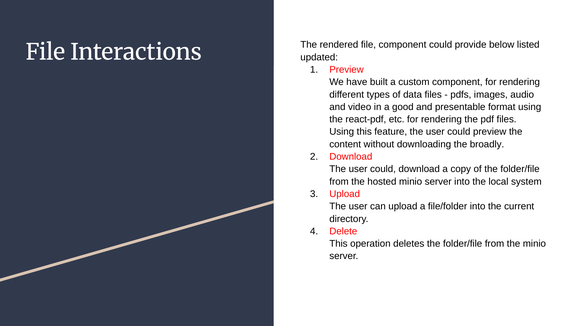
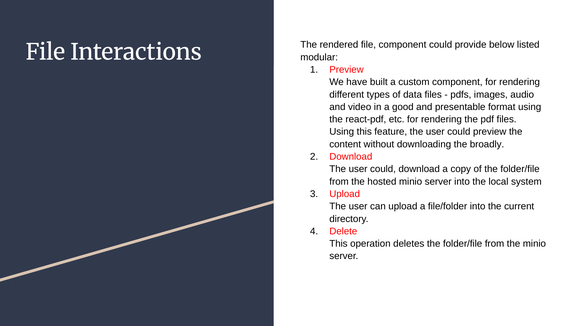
updated: updated -> modular (319, 57)
